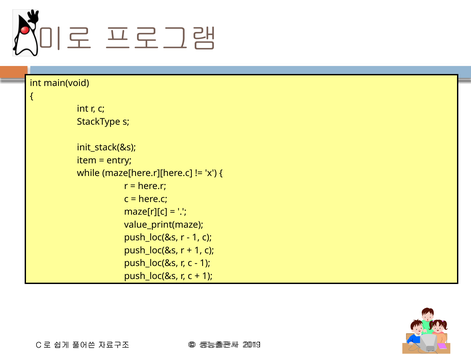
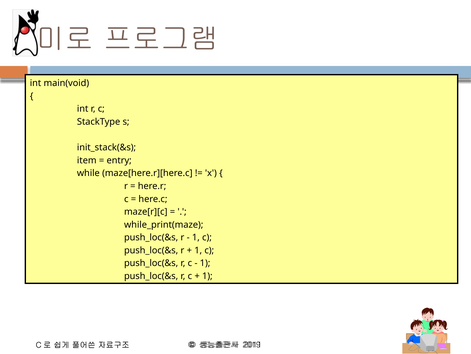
value_print(maze: value_print(maze -> while_print(maze (164, 224)
